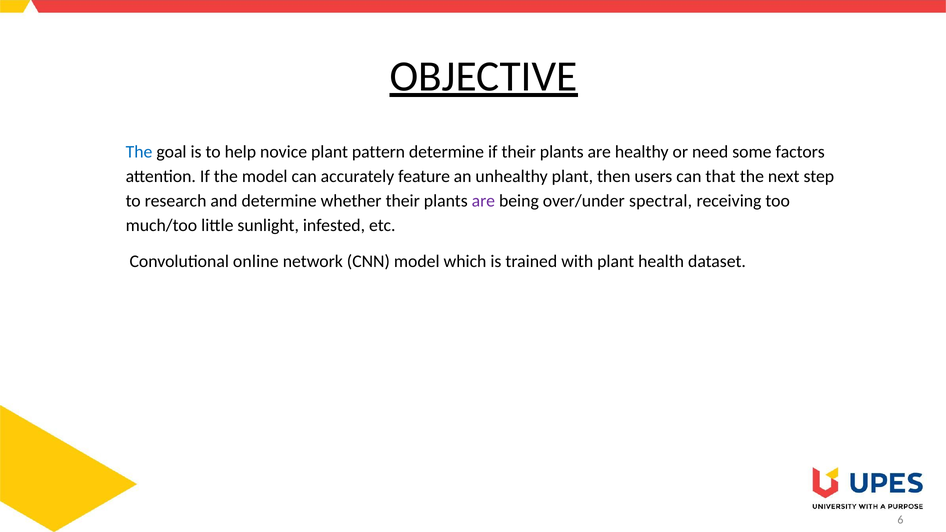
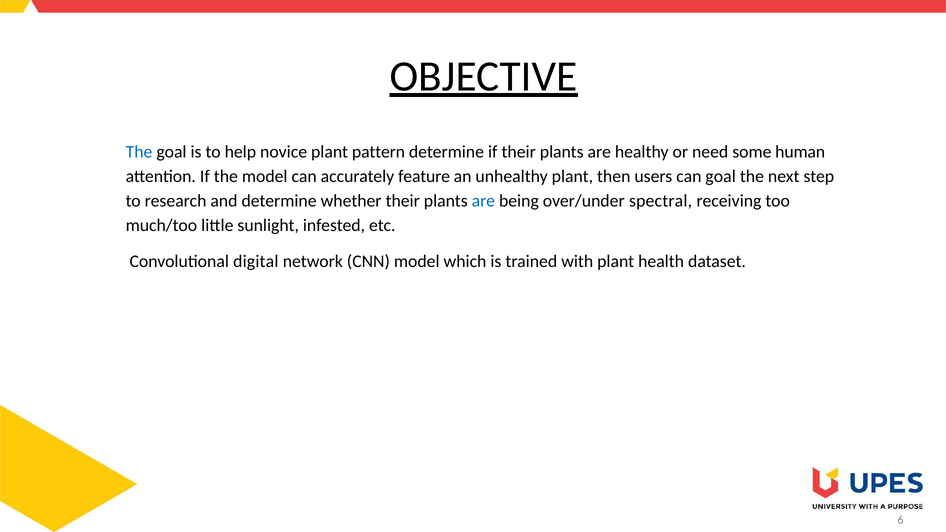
factors: factors -> human (800, 152)
can that: that -> goal (721, 176)
are colour: purple -> blue (483, 201)
online: online -> digital (256, 262)
